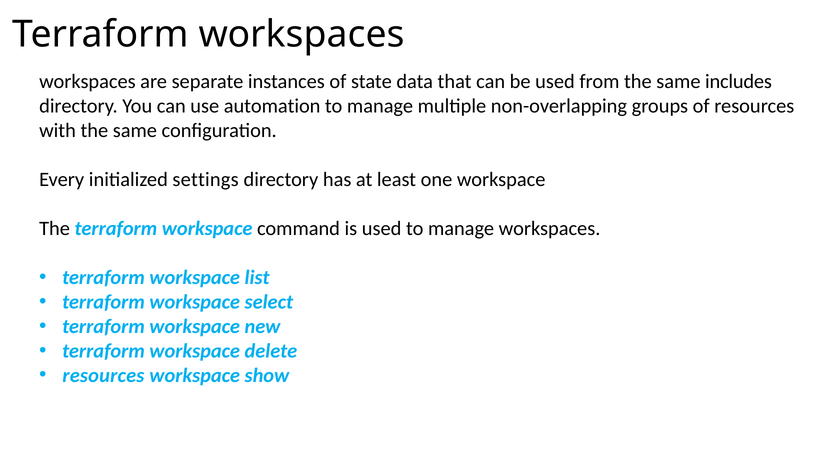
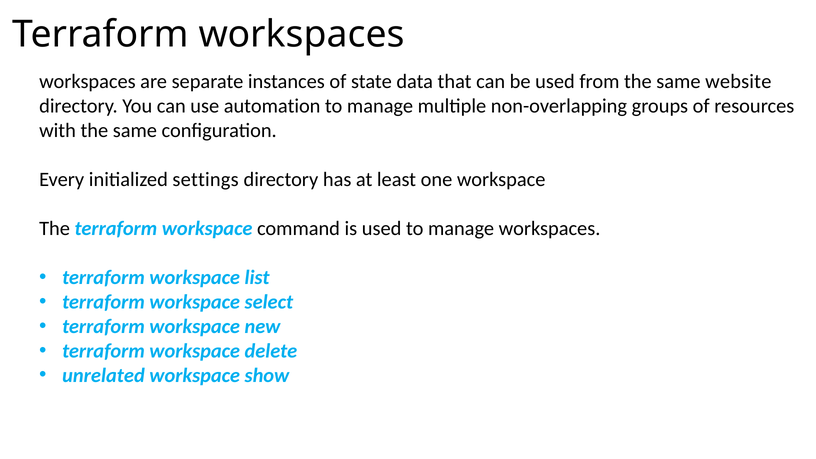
includes: includes -> website (738, 82)
resources: resources -> unrelated (103, 375)
